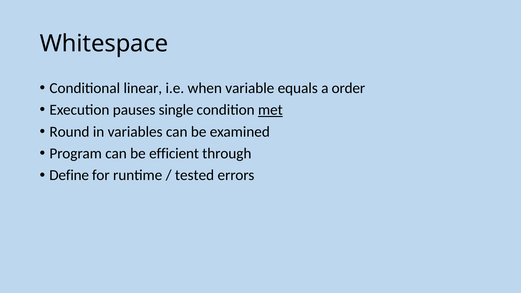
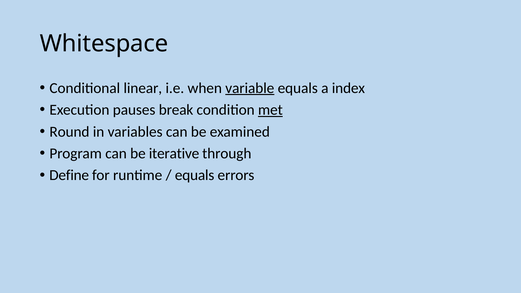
variable underline: none -> present (250, 88)
order: order -> index (348, 88)
single: single -> break (176, 110)
efficient: efficient -> iterative (174, 153)
tested: tested -> equals (195, 175)
